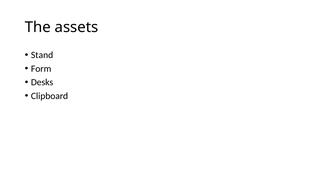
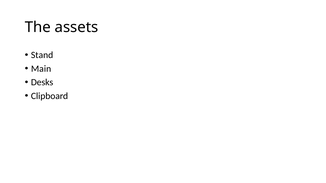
Form: Form -> Main (41, 69)
